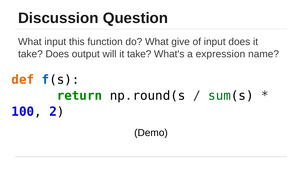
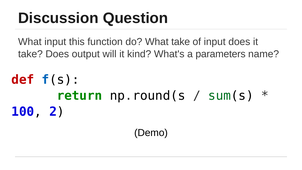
What give: give -> take (181, 42)
will it take: take -> kind (139, 54)
expression: expression -> parameters (221, 54)
def colour: orange -> red (23, 80)
